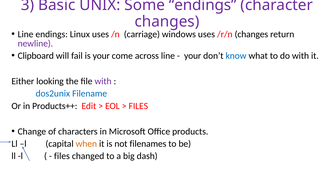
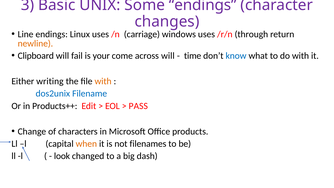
/r/n changes: changes -> through (251, 34)
newline colour: purple -> orange (35, 43)
across line: line -> will (168, 56)
your: your -> time (193, 56)
looking: looking -> writing (50, 81)
with colour: purple -> orange (103, 81)
FILES: FILES -> PASS (138, 106)
files: files -> look (62, 156)
